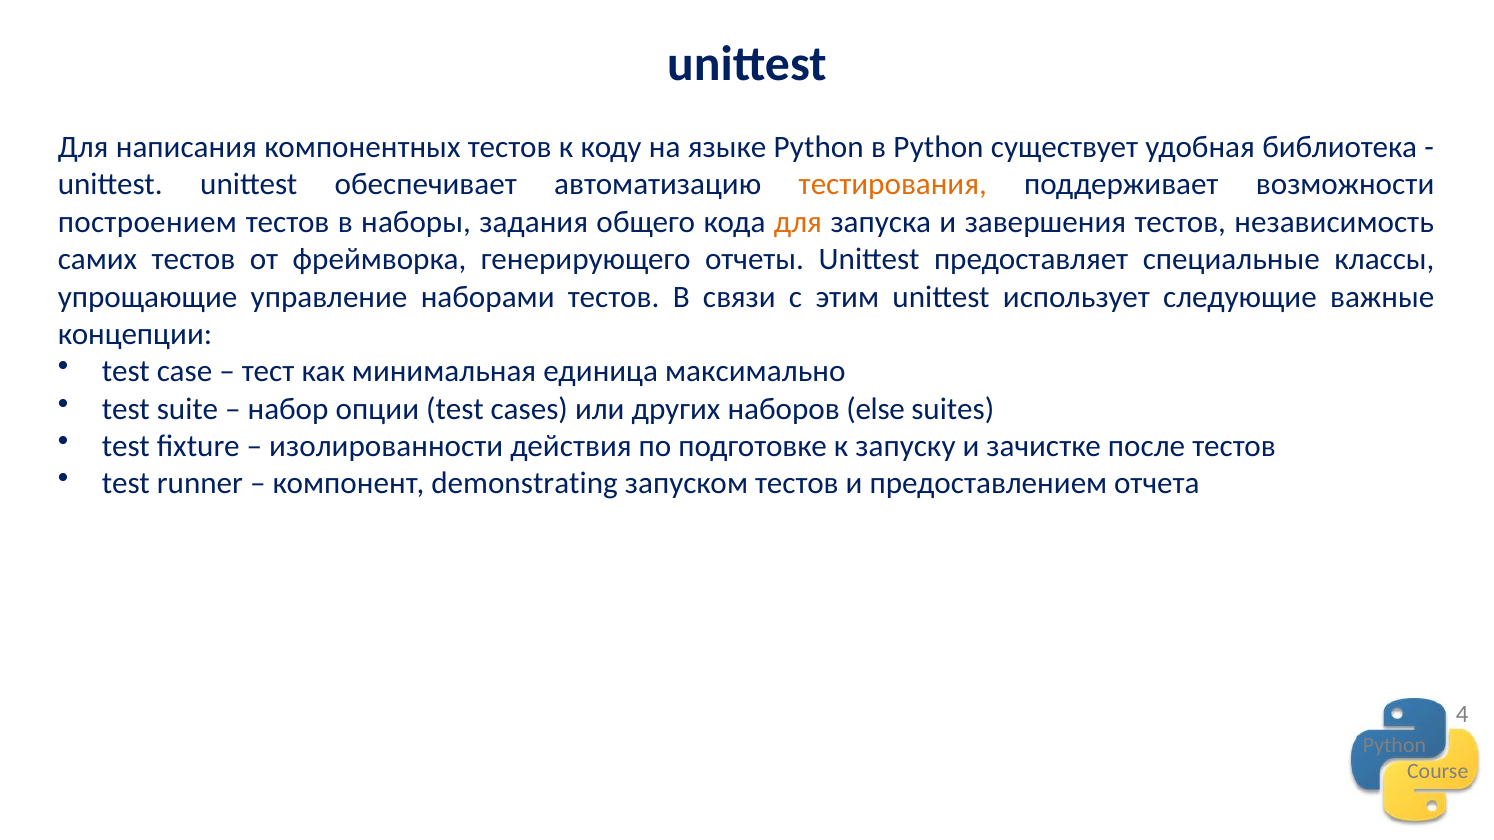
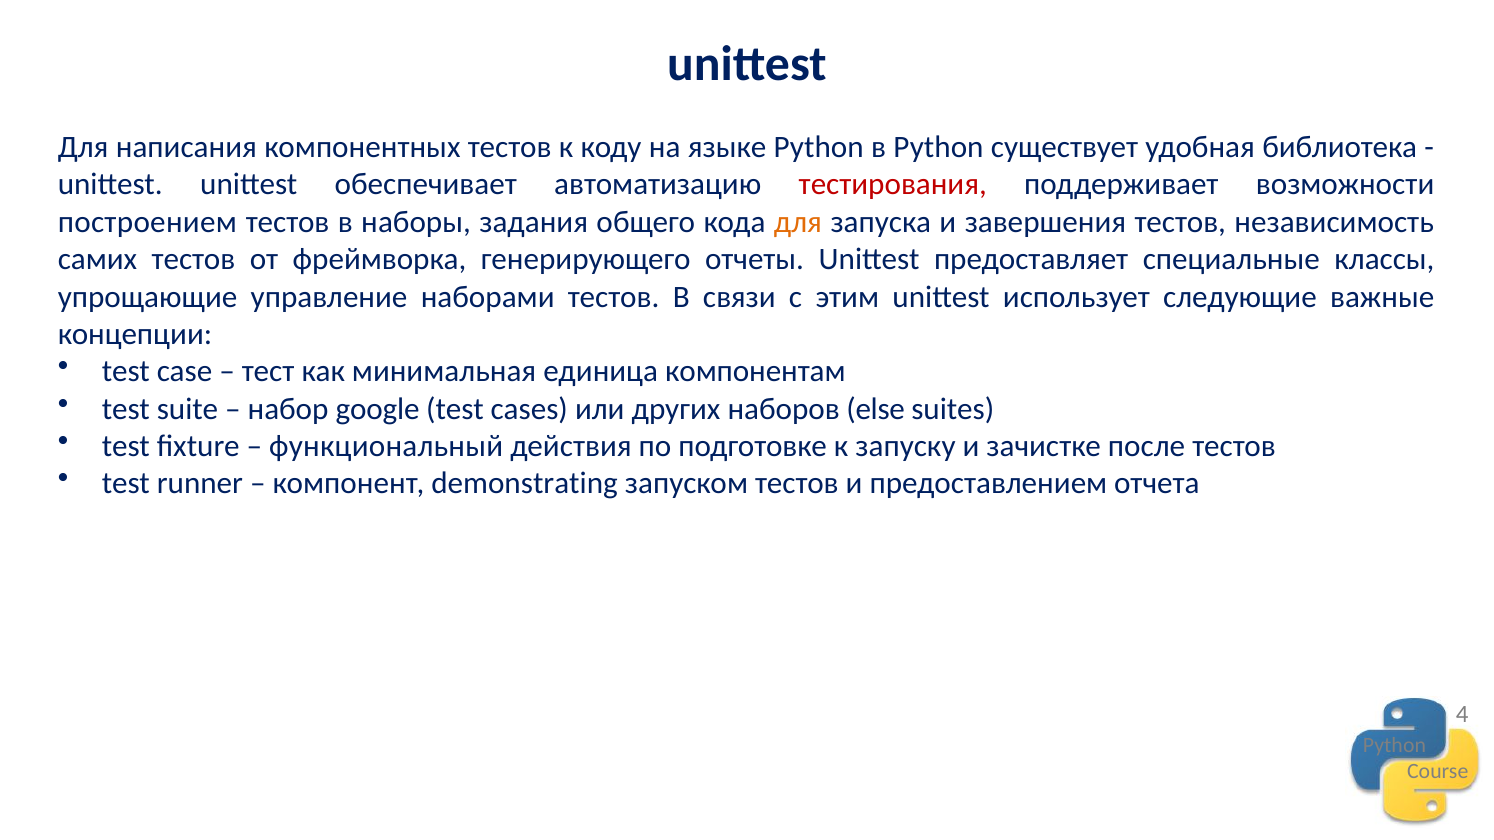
тестирования colour: orange -> red (893, 185)
максимально: максимально -> компонентам (755, 372)
опции: опции -> google (378, 409)
изолированности: изолированности -> функциональный (386, 446)
